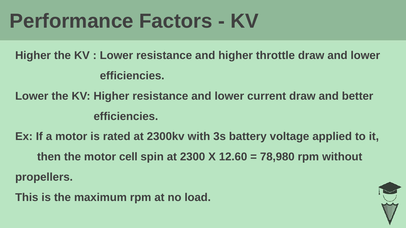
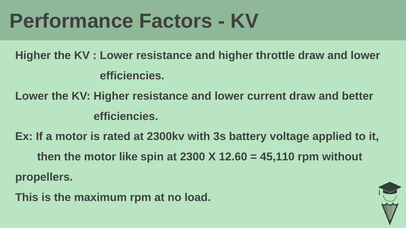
cell: cell -> like (128, 157)
78,980: 78,980 -> 45,110 (277, 157)
